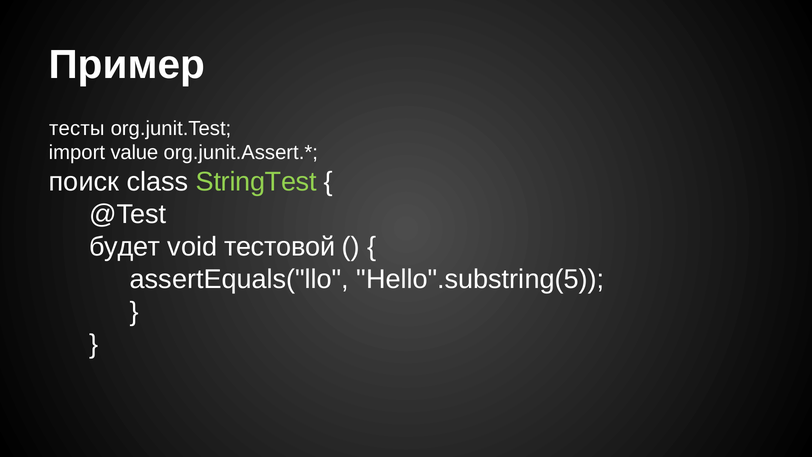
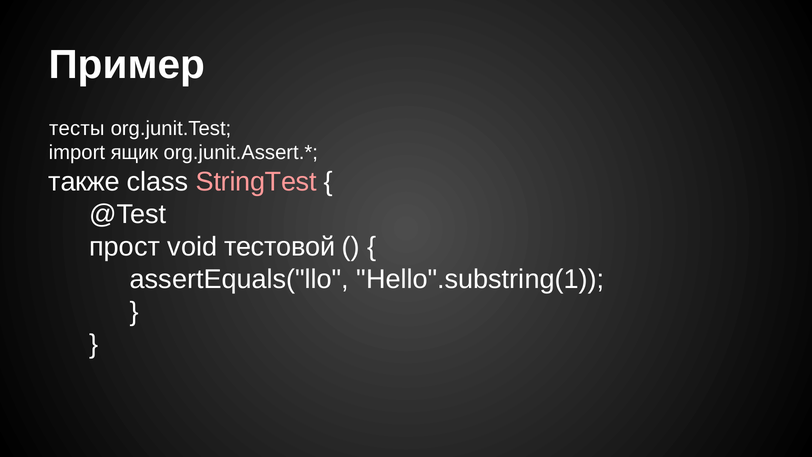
value: value -> ящик (134, 153)
поиск: поиск -> также (84, 182)
StringTest colour: light green -> pink (256, 182)
будет: будет -> прост (125, 247)
Hello".substring(5: Hello".substring(5 -> Hello".substring(1 (480, 279)
